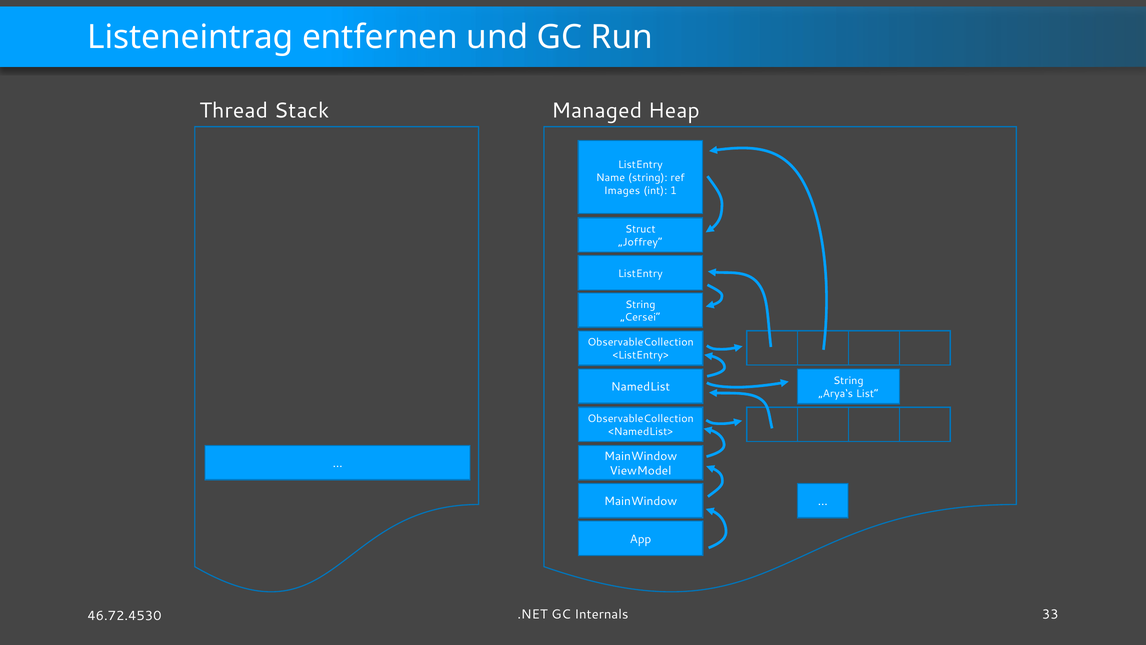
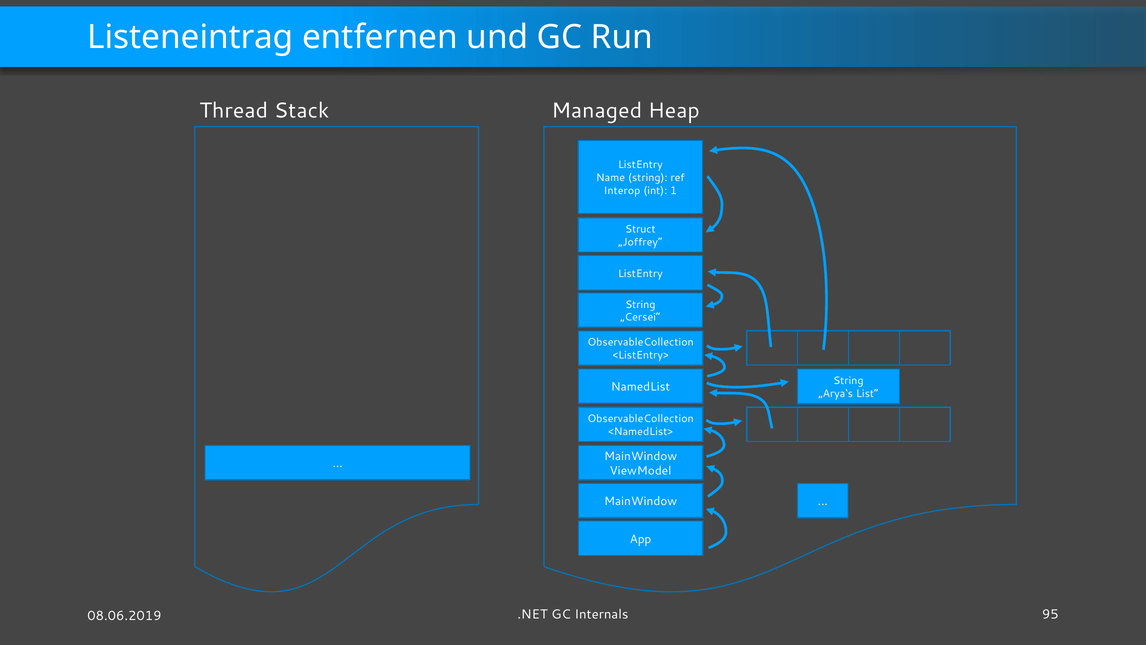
Images: Images -> Interop (622, 191)
33: 33 -> 95 (1050, 614)
46.72.4530: 46.72.4530 -> 08.06.2019 (124, 616)
